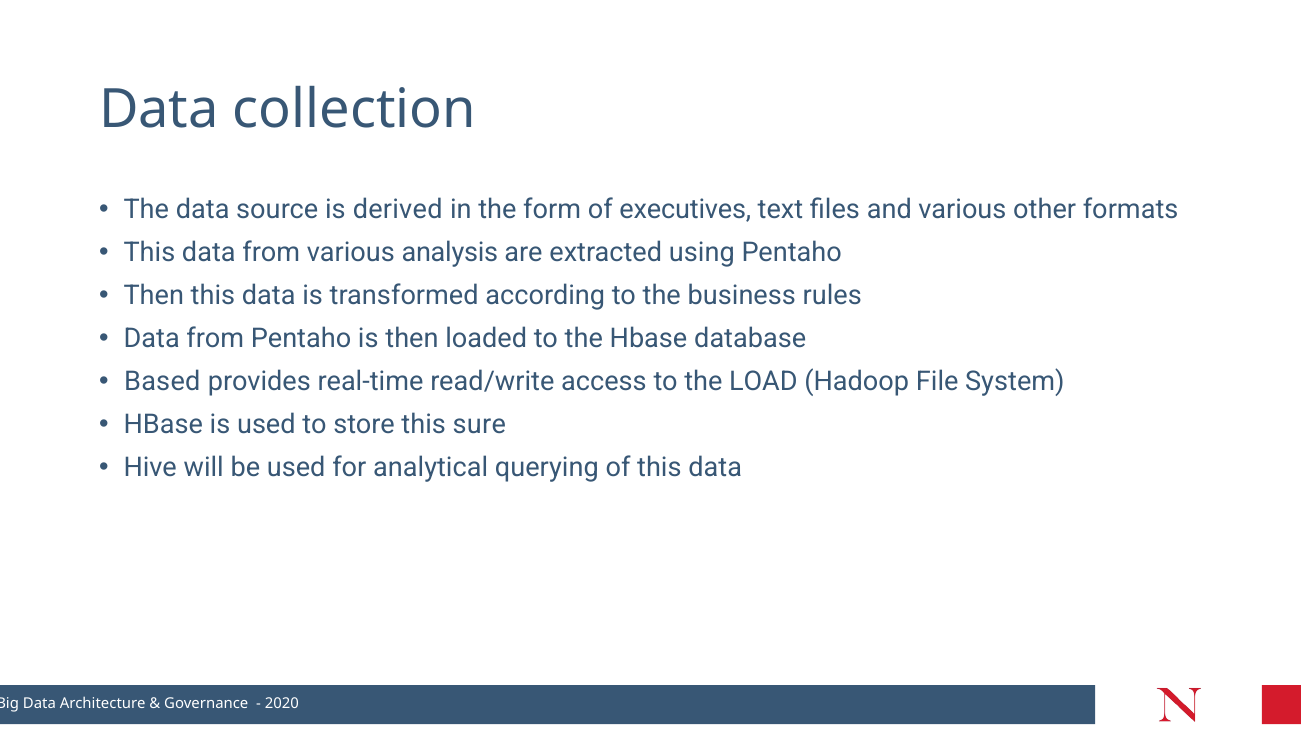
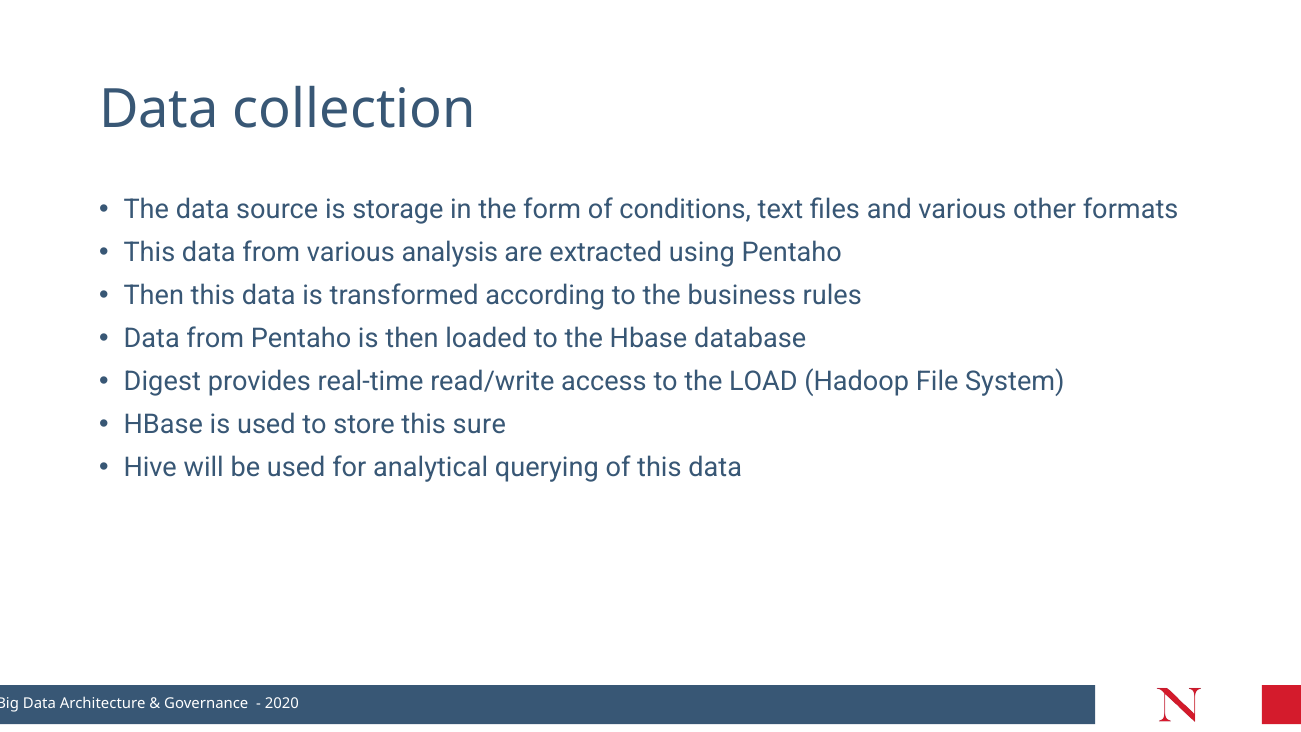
derived: derived -> storage (398, 210)
executives: executives -> conditions (685, 210)
Based: Based -> Digest (162, 381)
